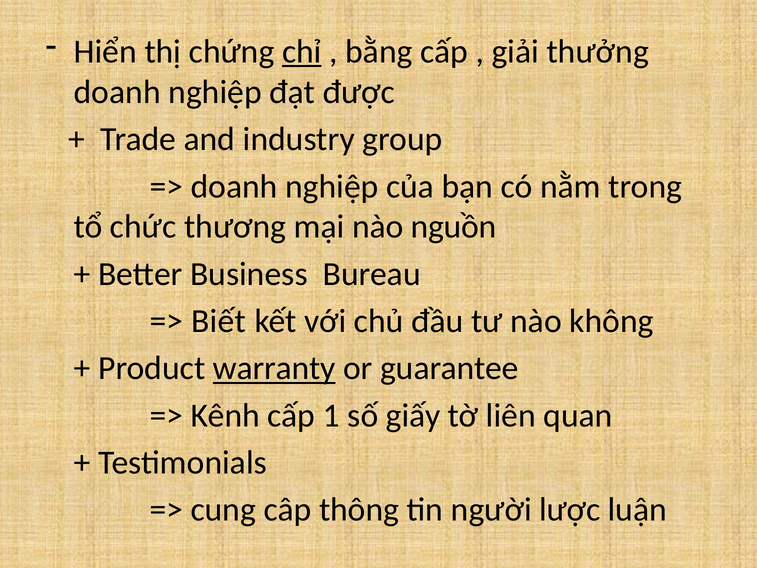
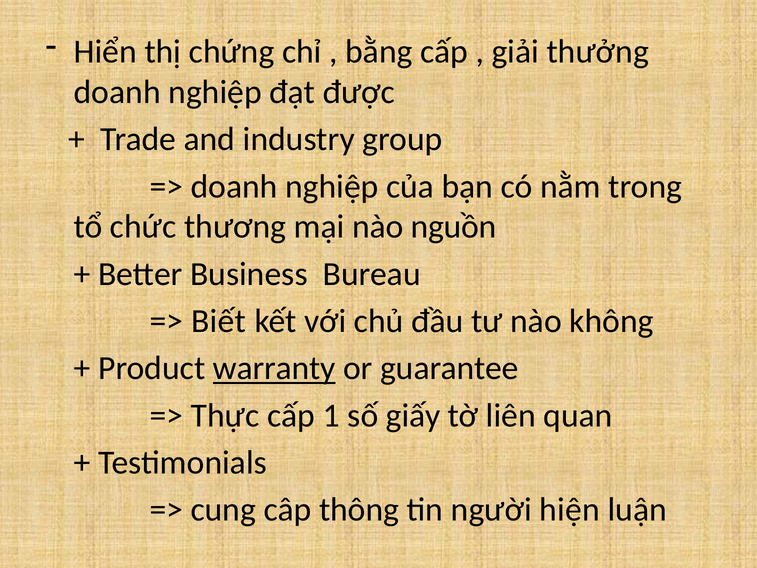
chỉ underline: present -> none (302, 52)
Kênh: Kênh -> Thực (225, 415)
lược: lược -> hiện (570, 510)
